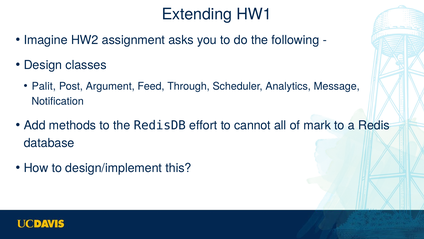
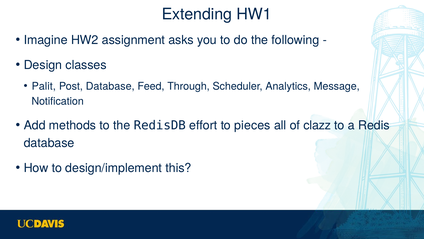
Post Argument: Argument -> Database (110, 86)
cannot: cannot -> pieces (252, 125)
mark: mark -> clazz (317, 125)
